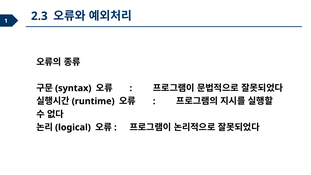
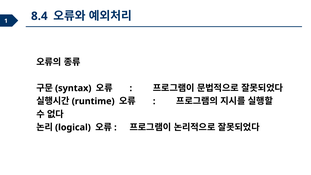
2.3: 2.3 -> 8.4 (39, 16)
